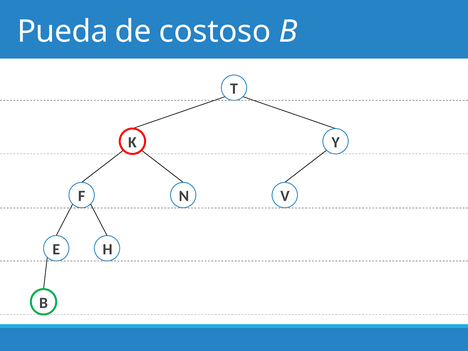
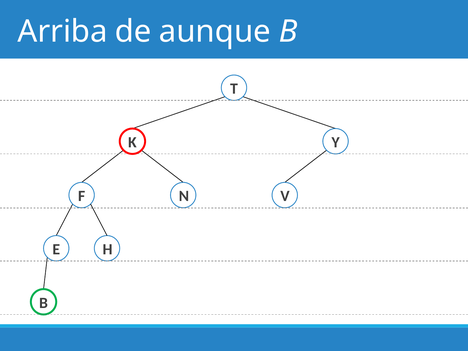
Pueda: Pueda -> Arriba (63, 31)
costoso: costoso -> aunque (215, 31)
